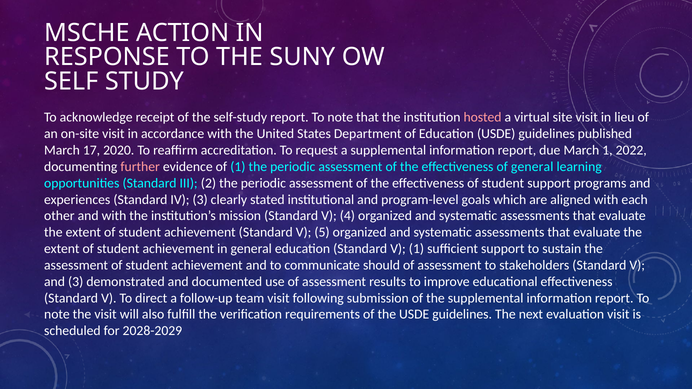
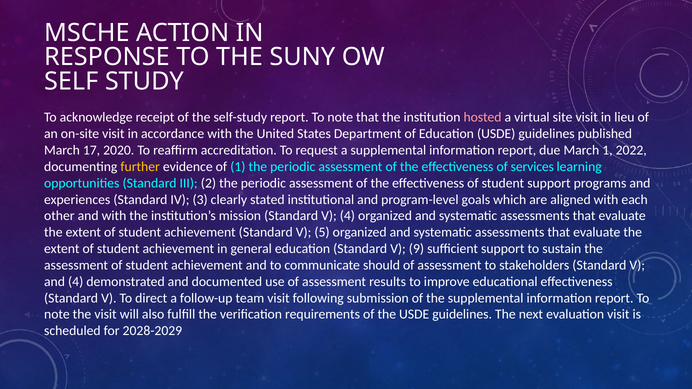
further colour: pink -> yellow (140, 167)
of general: general -> services (532, 167)
V 1: 1 -> 9 (416, 249)
and 3: 3 -> 4 (76, 282)
